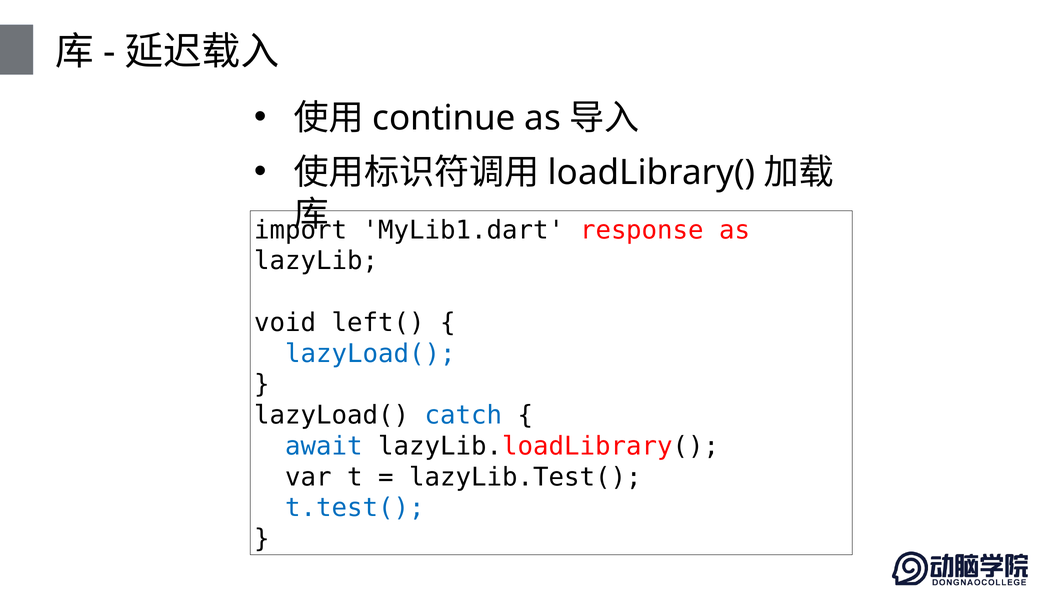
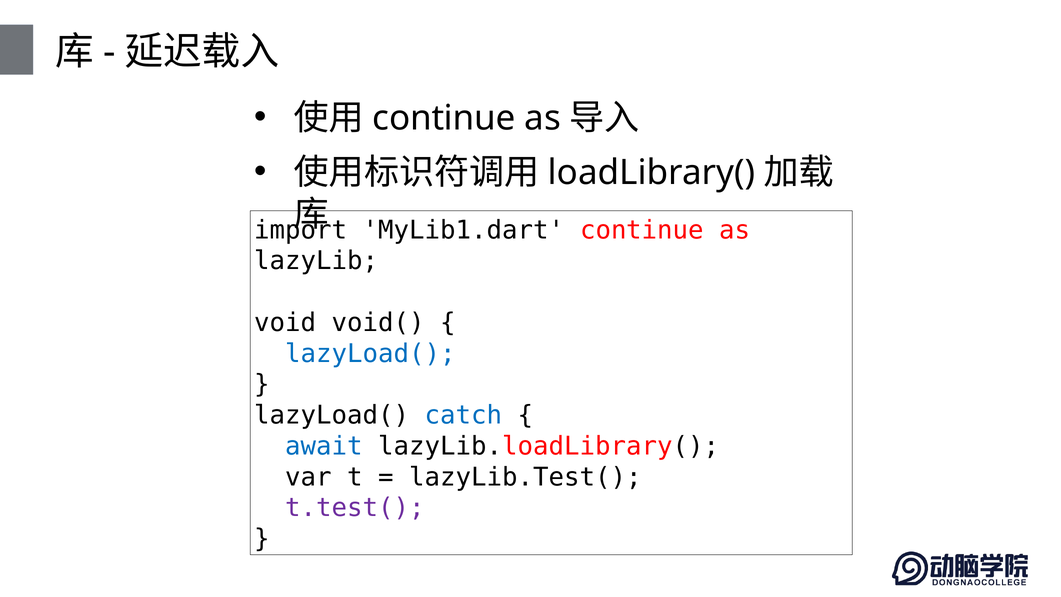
MyLib1.dart response: response -> continue (642, 230)
left(: left( -> void( (378, 323)
t.test( colour: blue -> purple (355, 508)
